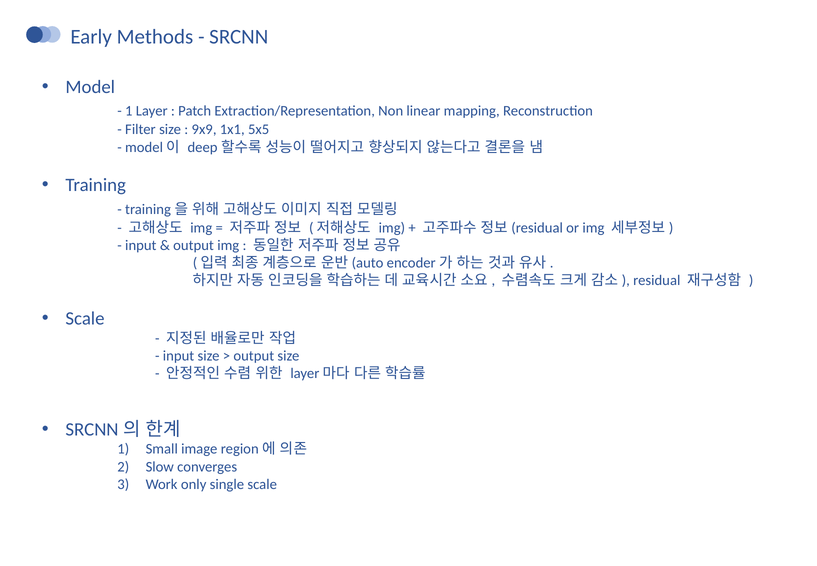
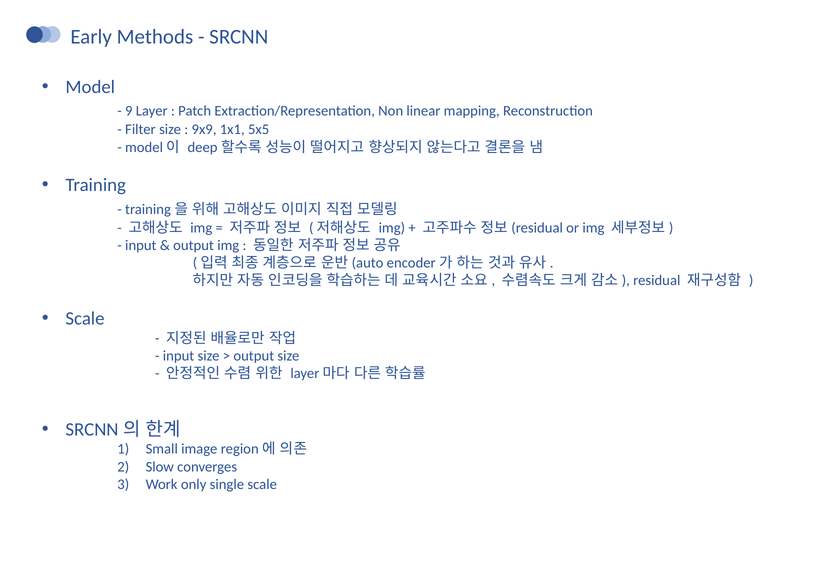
1: 1 -> 9 (129, 111)
